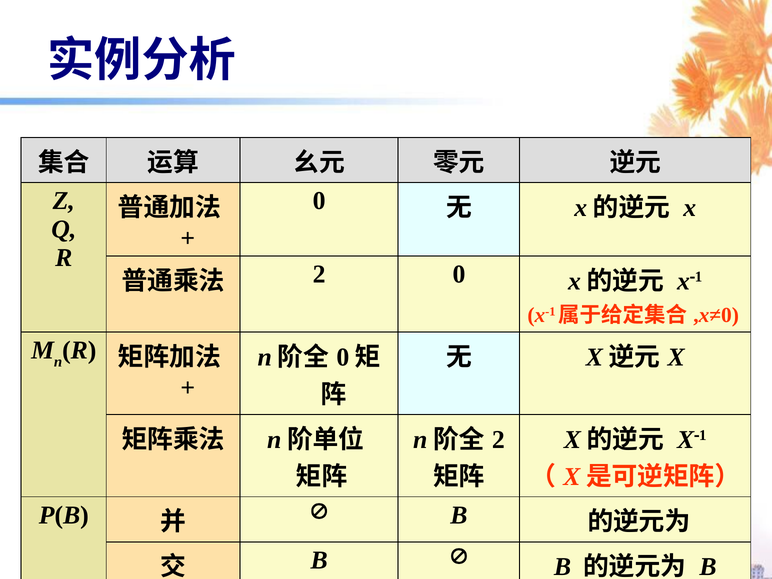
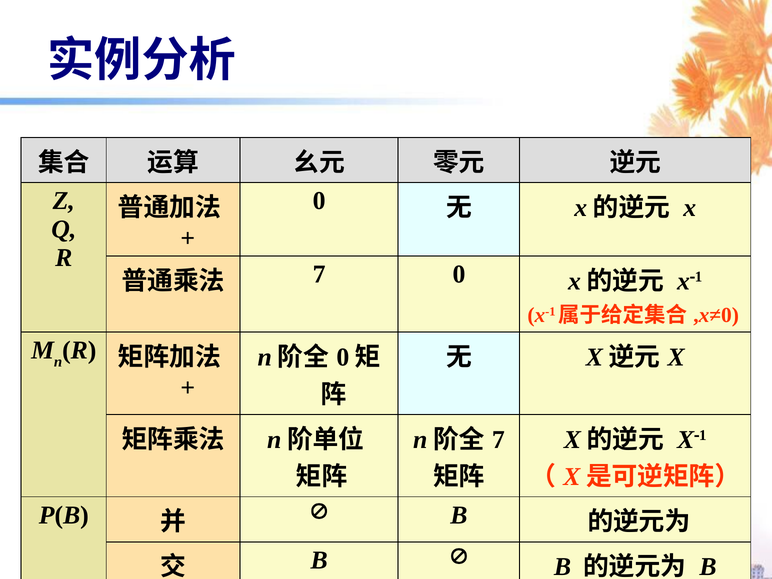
2: 2 -> 7 (319, 274)
2: 2 -> 7 (498, 440)
